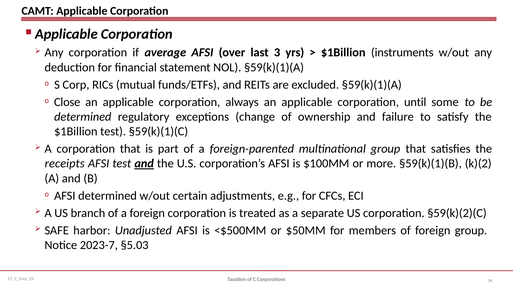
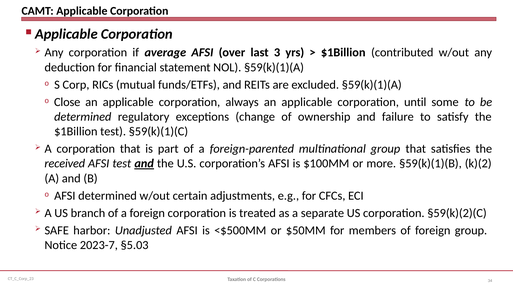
instruments: instruments -> contributed (402, 52)
receipts: receipts -> received (65, 163)
